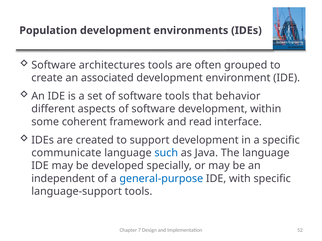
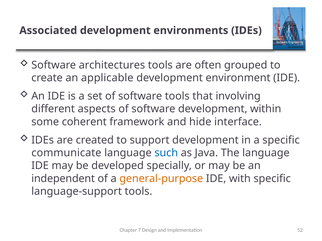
Population: Population -> Associated (48, 31)
associated: associated -> applicable (107, 78)
behavior: behavior -> involving (238, 96)
read: read -> hide (200, 122)
general-purpose colour: blue -> orange (161, 179)
